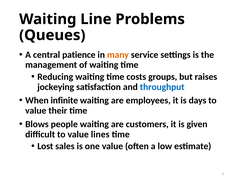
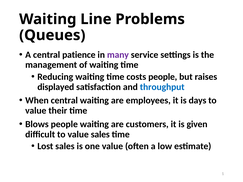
many colour: orange -> purple (118, 55)
costs groups: groups -> people (163, 77)
jockeying: jockeying -> displayed (56, 87)
When infinite: infinite -> central (64, 101)
value lines: lines -> sales (100, 135)
